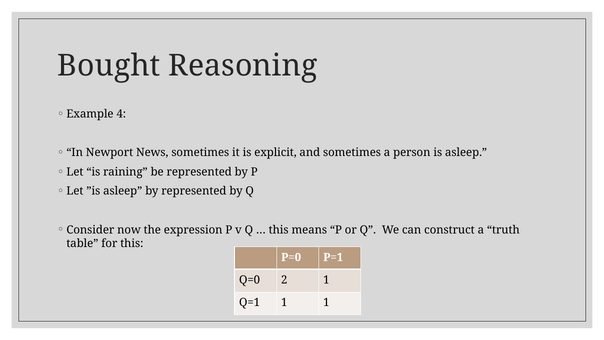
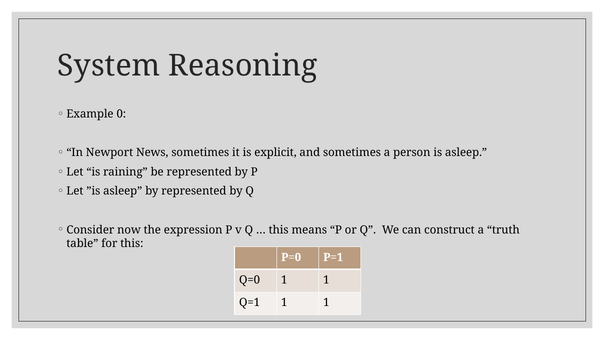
Bought: Bought -> System (109, 66)
4: 4 -> 0 (121, 114)
Q=0 2: 2 -> 1 (284, 280)
